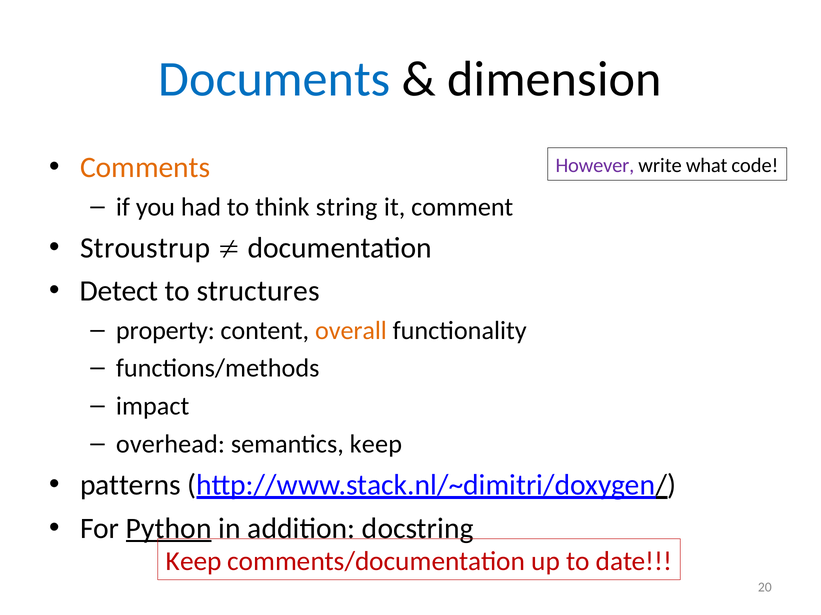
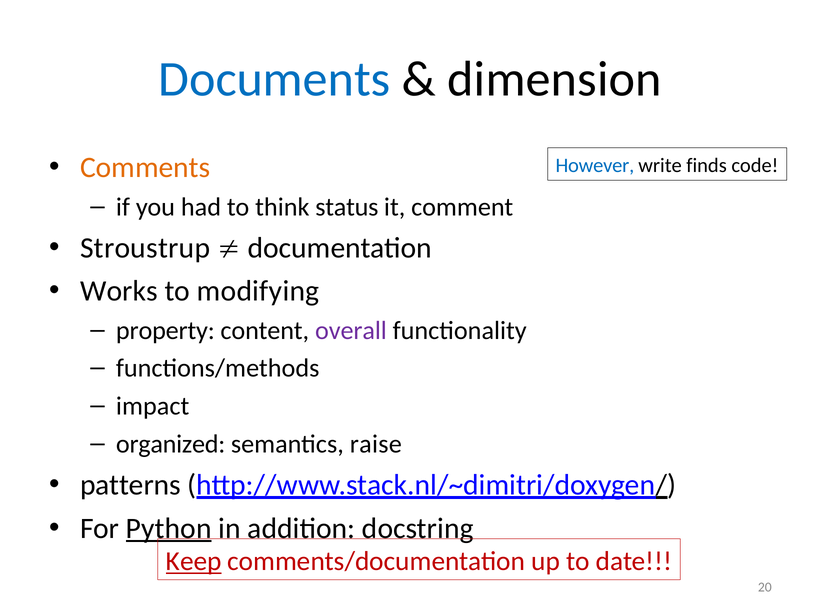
However colour: purple -> blue (595, 166)
what: what -> finds (707, 166)
string: string -> status (347, 207)
Detect: Detect -> Works (119, 291)
structures: structures -> modifying (258, 291)
overall colour: orange -> purple (351, 331)
overhead: overhead -> organized (171, 444)
semantics keep: keep -> raise (376, 444)
Keep underline: none -> present (194, 562)
